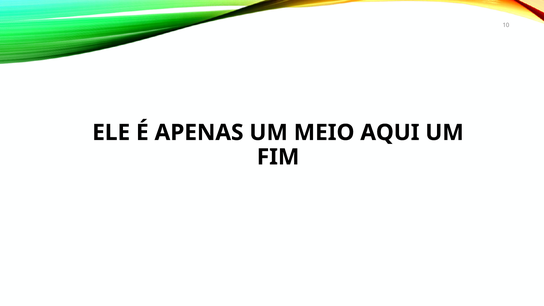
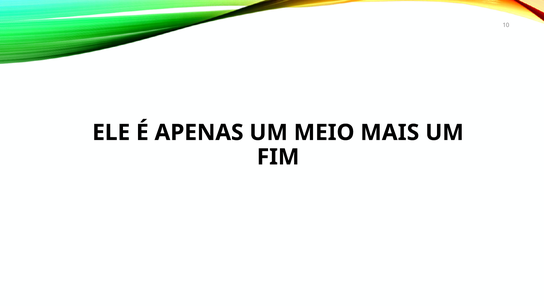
AQUI: AQUI -> MAIS (390, 133)
